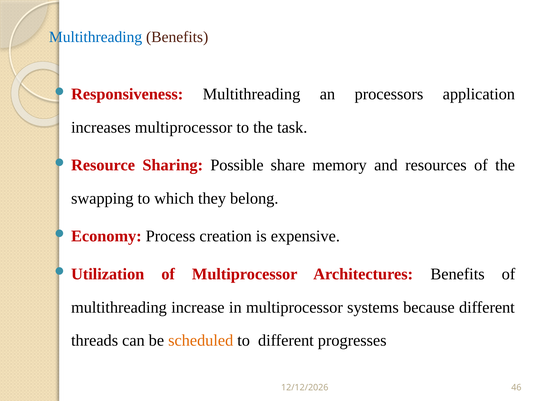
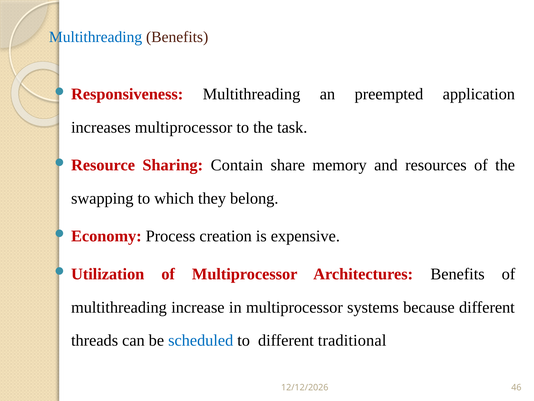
processors: processors -> preempted (389, 94)
Possible: Possible -> Contain (237, 165)
scheduled colour: orange -> blue (201, 340)
progresses: progresses -> traditional (352, 340)
